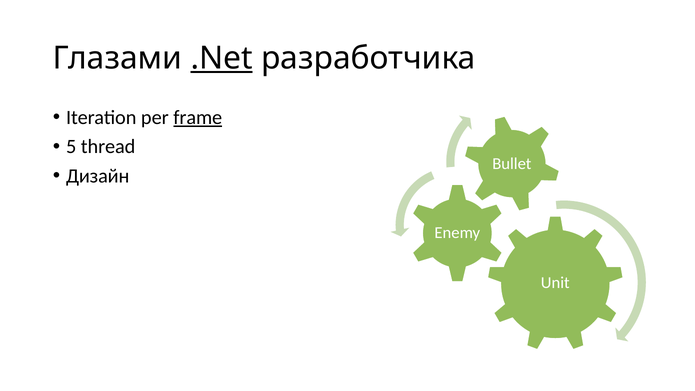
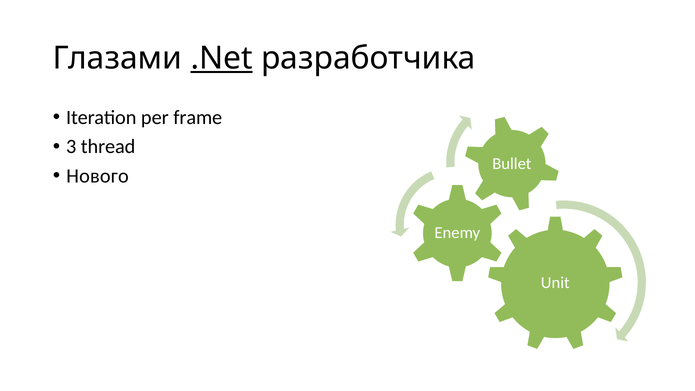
frame underline: present -> none (198, 118)
5: 5 -> 3 (71, 147)
Дизайн: Дизайн -> Нового (98, 176)
